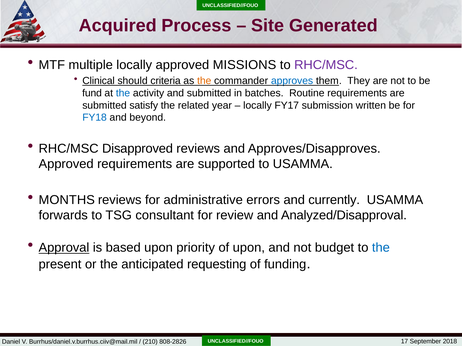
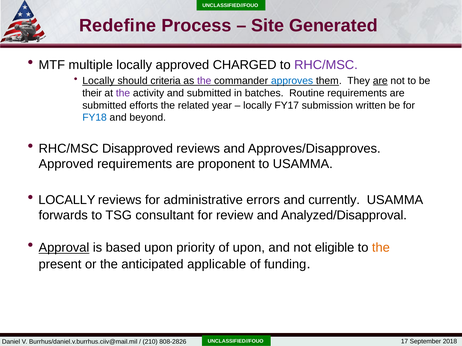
Acquired: Acquired -> Redefine (118, 26)
MISSIONS: MISSIONS -> CHARGED (245, 65)
Clinical: Clinical -> Locally (98, 81)
the colour: orange -> purple (204, 81)
are underline: none -> present (380, 81)
fund: fund -> their (92, 93)
the colour: blue -> purple (123, 93)
satisfy: satisfy -> efforts (144, 105)
supported: supported -> proponent (226, 164)
MONTHS: MONTHS -> LOCALLY (67, 200)
budget: budget -> eligible (335, 248)
the colour: blue -> orange (381, 248)
requesting: requesting -> applicable (217, 265)
